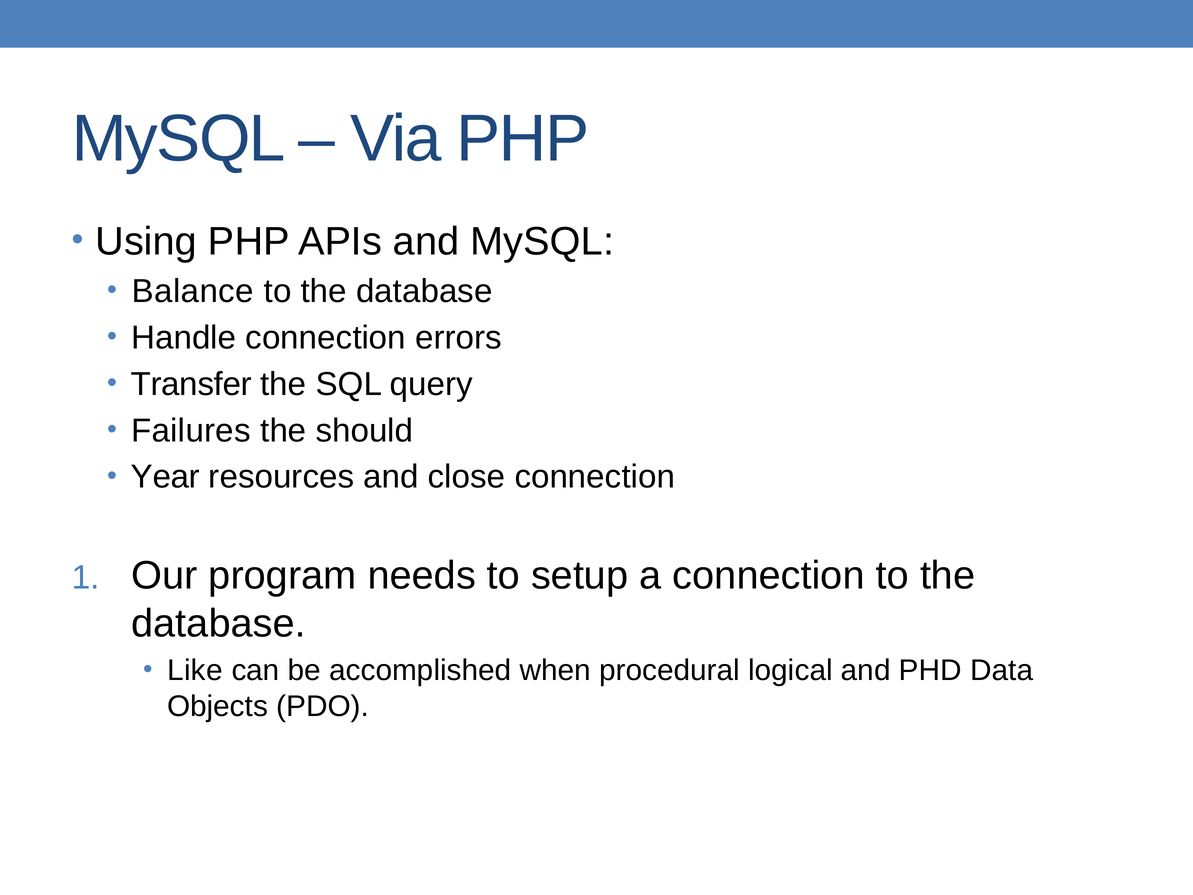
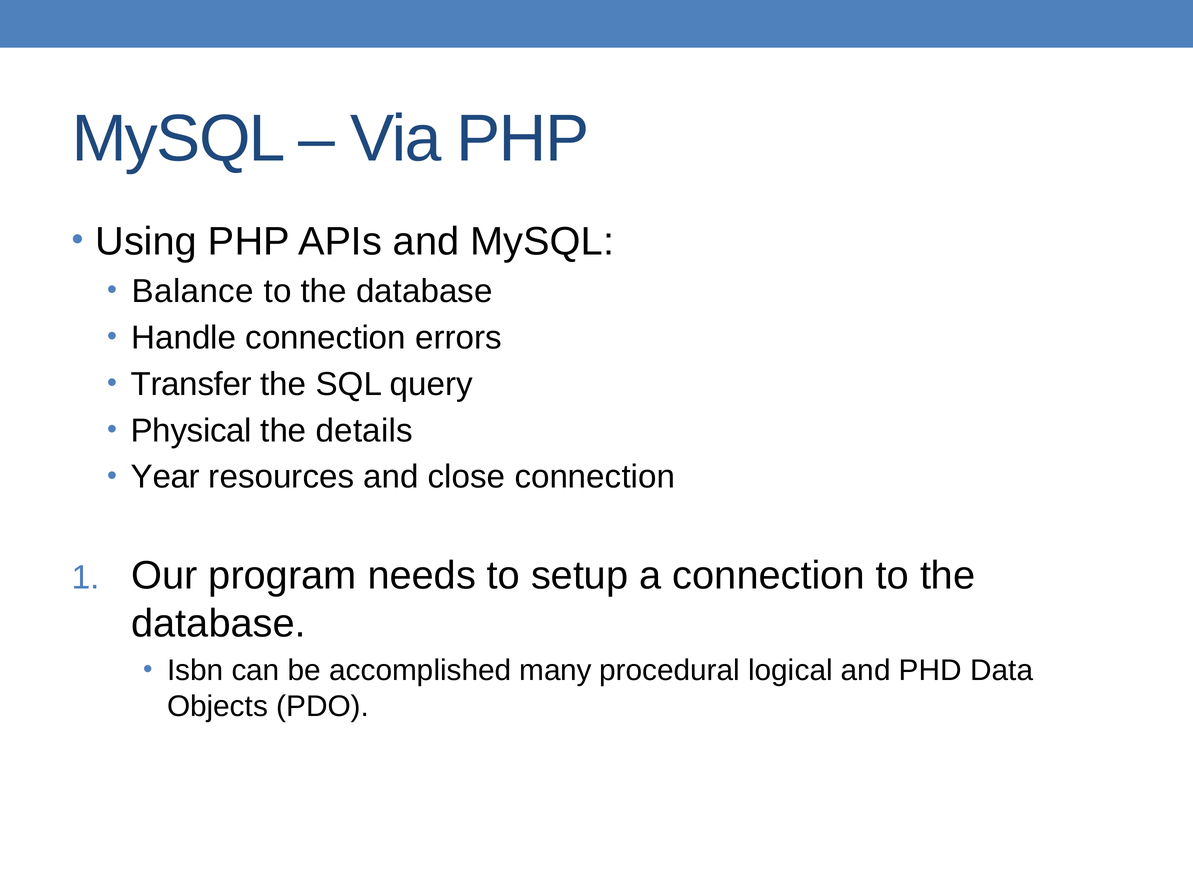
Failures: Failures -> Physical (191, 431)
should: should -> details (364, 431)
Like: Like -> Isbn (195, 670)
when: when -> many (555, 670)
